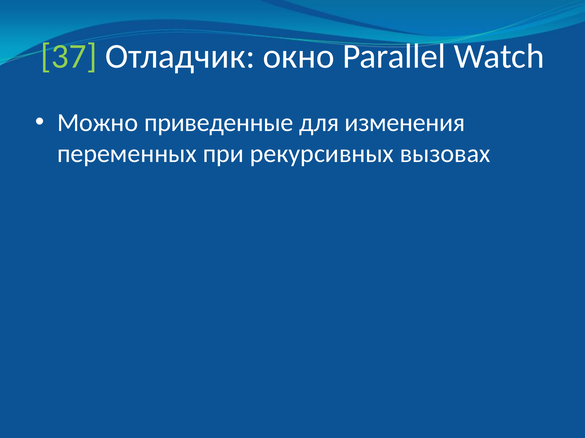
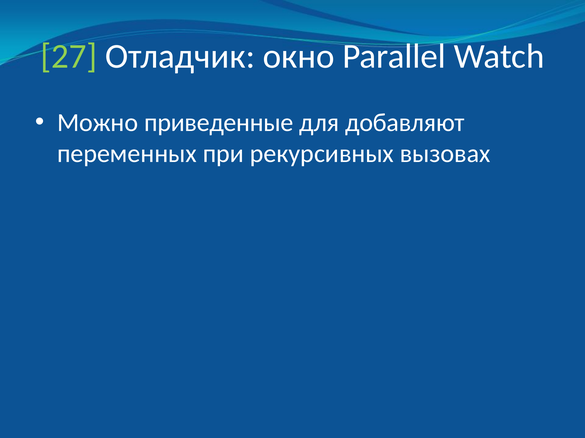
37: 37 -> 27 (69, 57)
изменения: изменения -> добавляют (405, 123)
